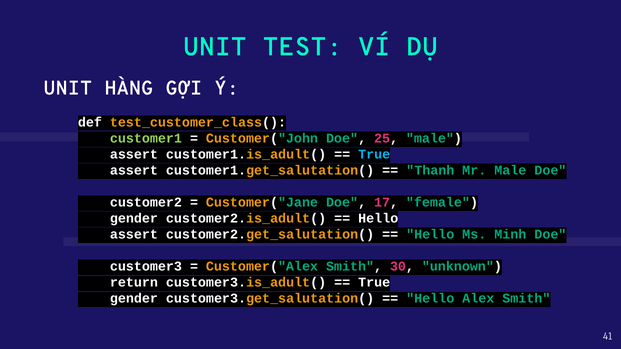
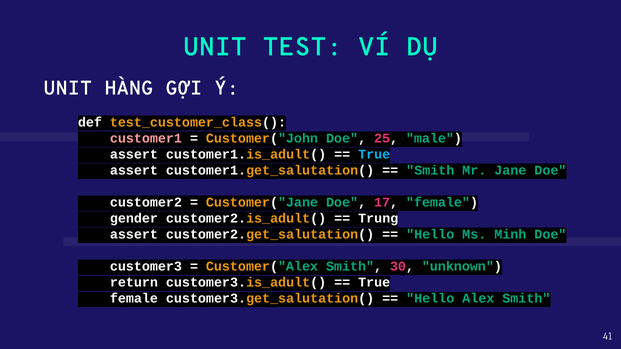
customer1 colour: light green -> pink (146, 138)
Thanh: Thanh -> Smith (430, 170)
Mr Male: Male -> Jane (510, 170)
Hello: Hello -> Trung (378, 219)
gender: gender -> female (134, 299)
